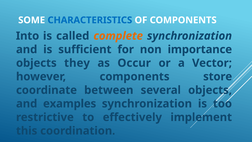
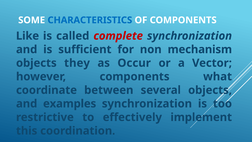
Into: Into -> Like (28, 36)
complete colour: orange -> red (118, 36)
importance: importance -> mechanism (200, 49)
store: store -> what (218, 76)
